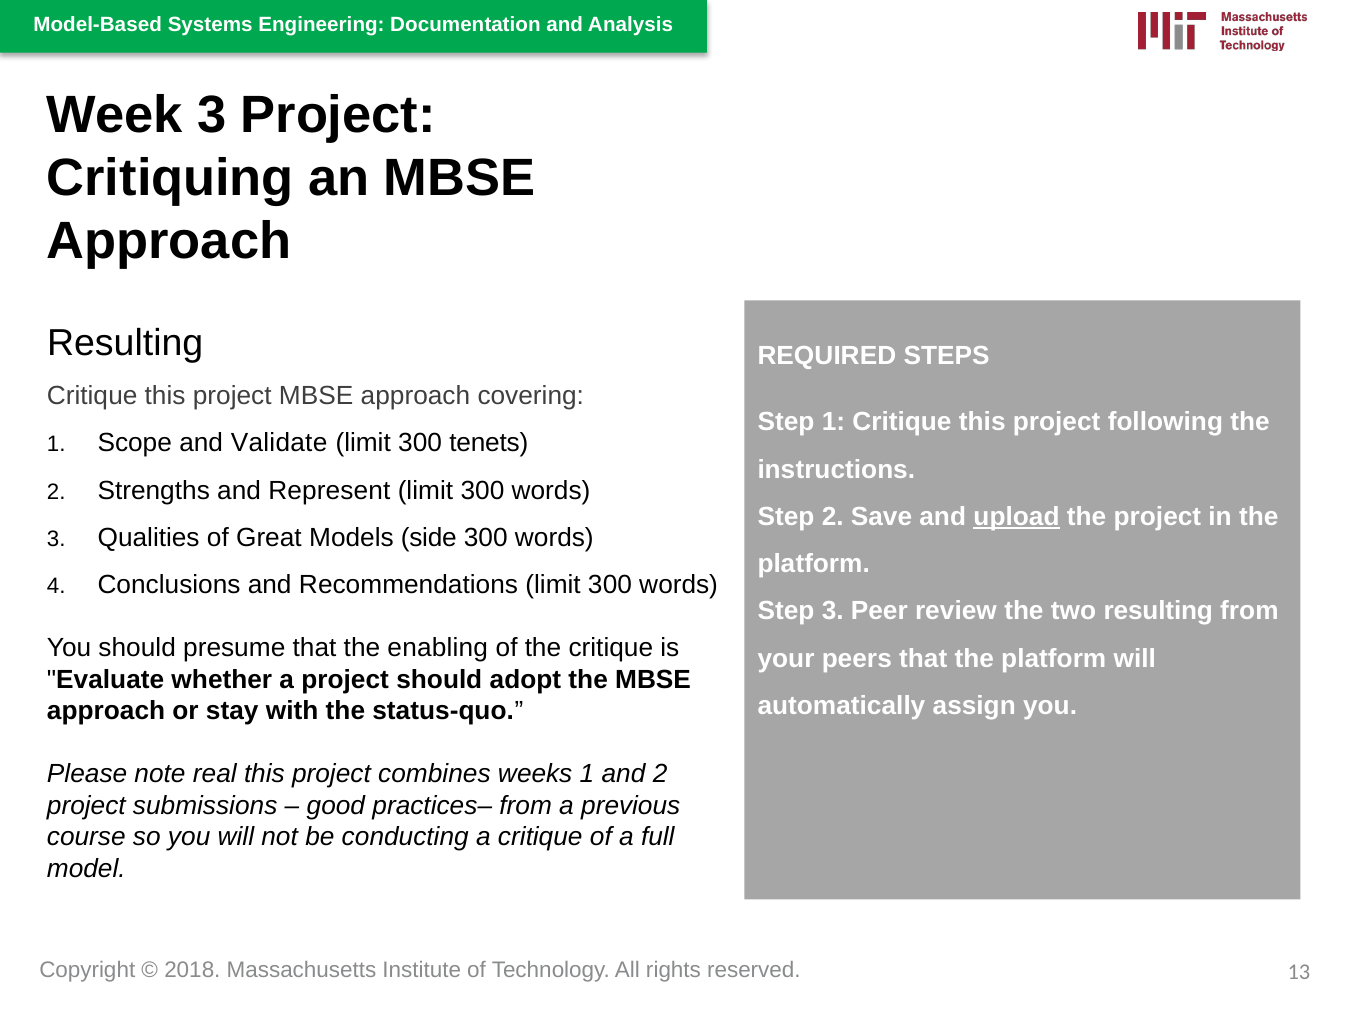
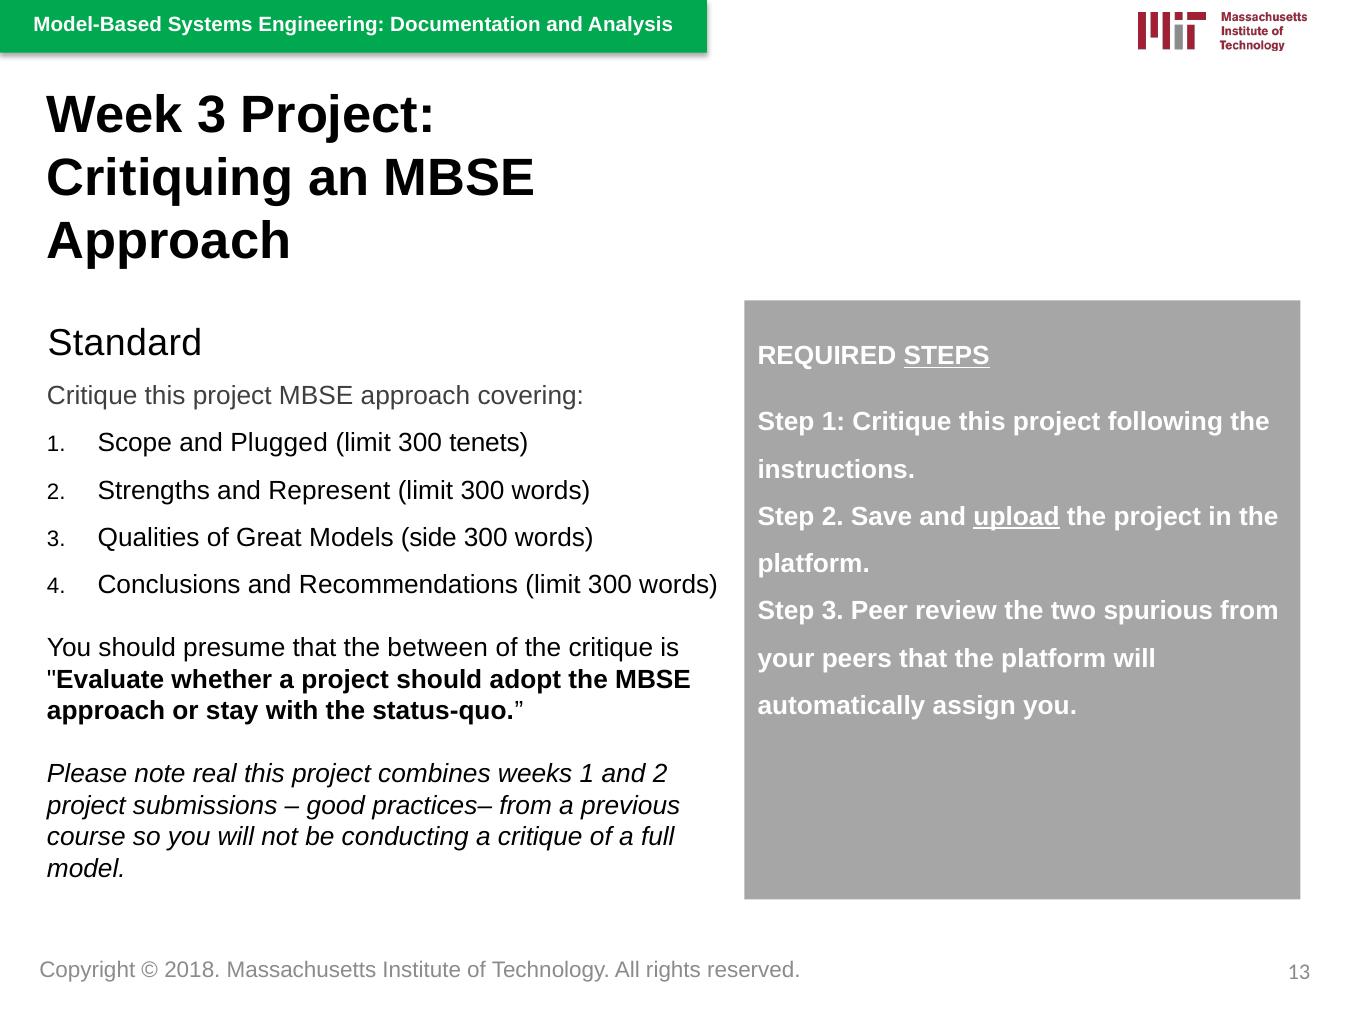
Resulting: Resulting -> Standard (125, 343)
STEPS underline: none -> present (947, 356)
Validate: Validate -> Plugged (279, 443)
two resulting: resulting -> spurious (1158, 611)
enabling: enabling -> between (438, 648)
